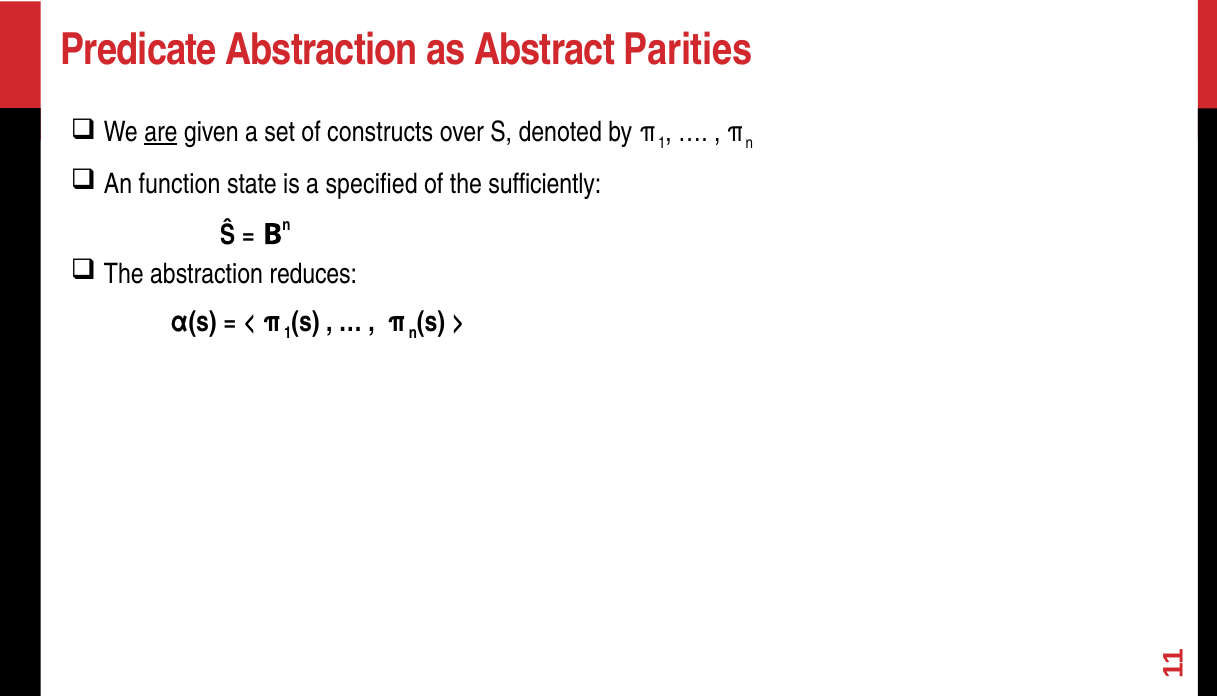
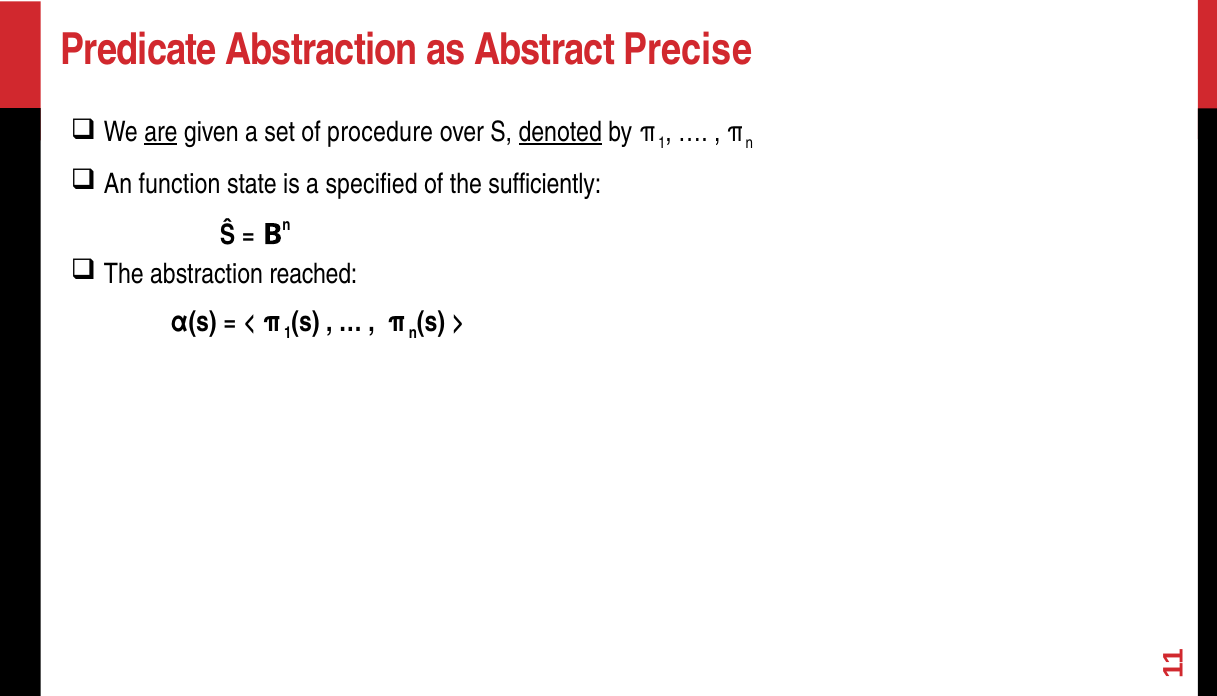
Parities: Parities -> Precise (688, 50)
constructs: constructs -> procedure (380, 132)
denoted underline: none -> present (560, 132)
reduces: reduces -> reached (313, 274)
